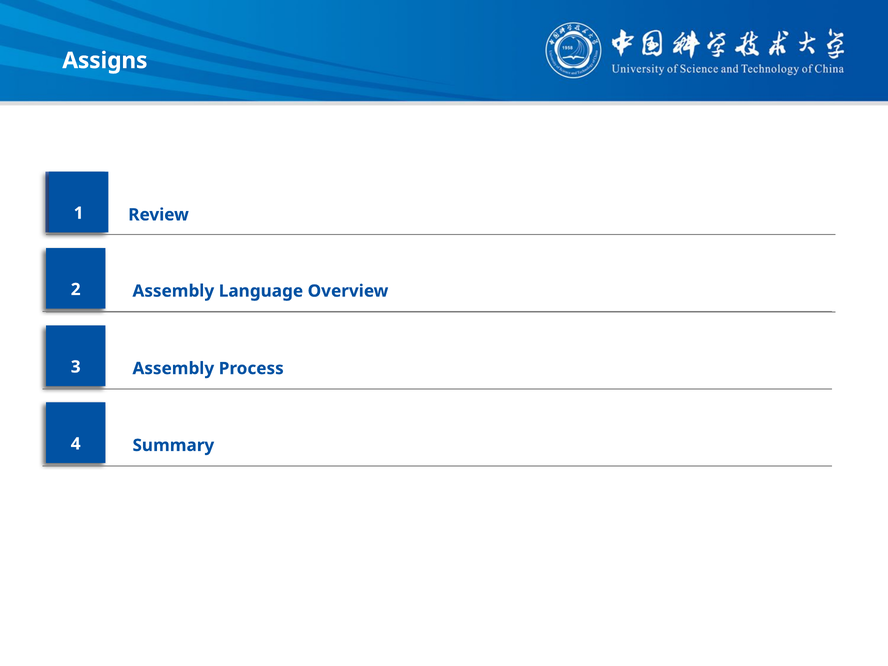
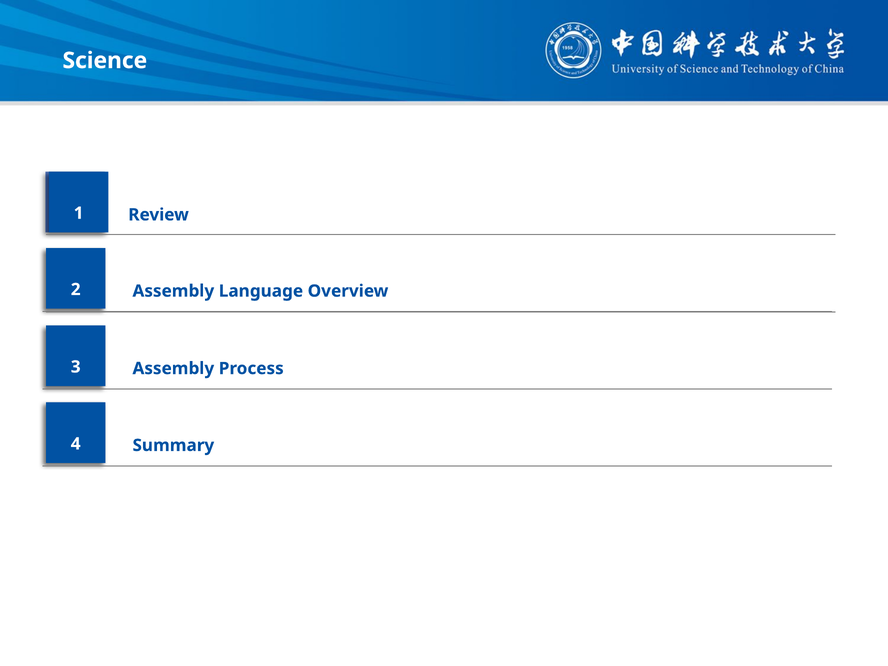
Assigns: Assigns -> Science (105, 61)
